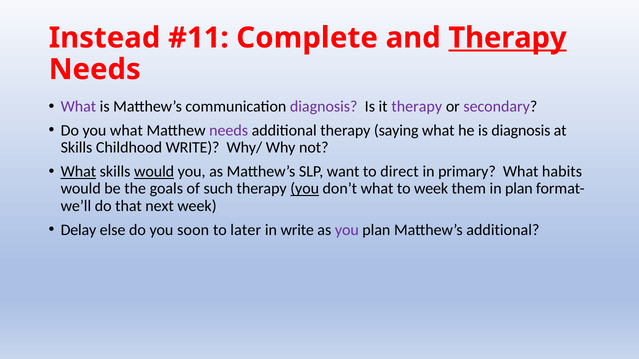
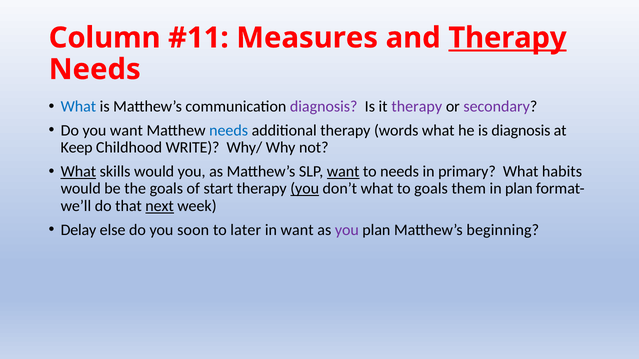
Instead: Instead -> Column (105, 38)
Complete: Complete -> Measures (307, 38)
What colour: purple -> blue (78, 107)
you what: what -> want (126, 131)
needs colour: purple -> blue (229, 131)
saying: saying -> words (396, 131)
Skills: Skills -> Keep (77, 148)
would underline: present -> none (154, 172)
want underline: none -> present (343, 172)
to direct: direct -> needs (400, 172)
such: such -> start (218, 189)
to week: week -> goals (431, 189)
next underline: none -> present (160, 206)
in write: write -> want (297, 230)
Matthew’s additional: additional -> beginning (503, 230)
